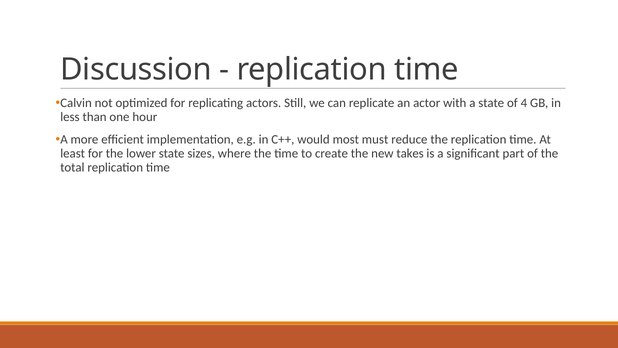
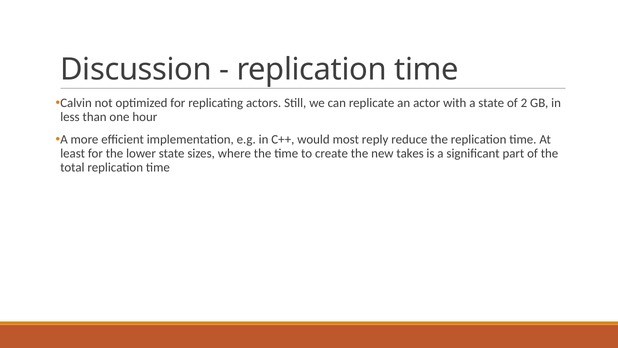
4: 4 -> 2 (524, 103)
must: must -> reply (375, 140)
